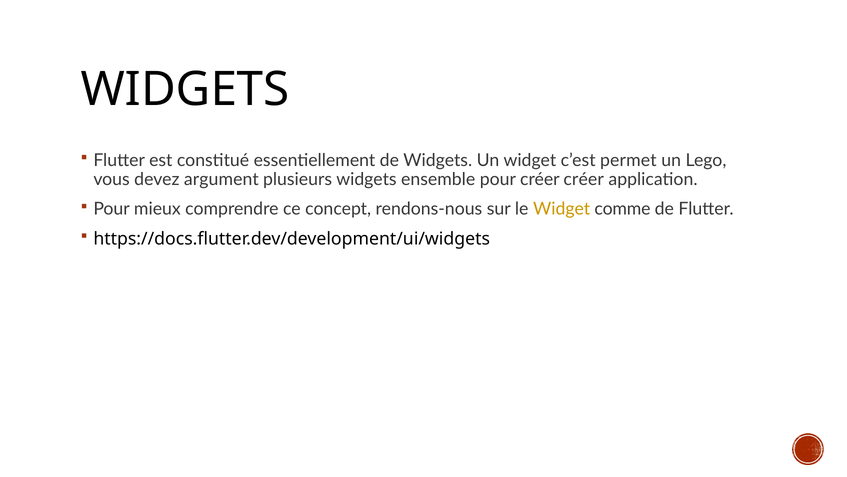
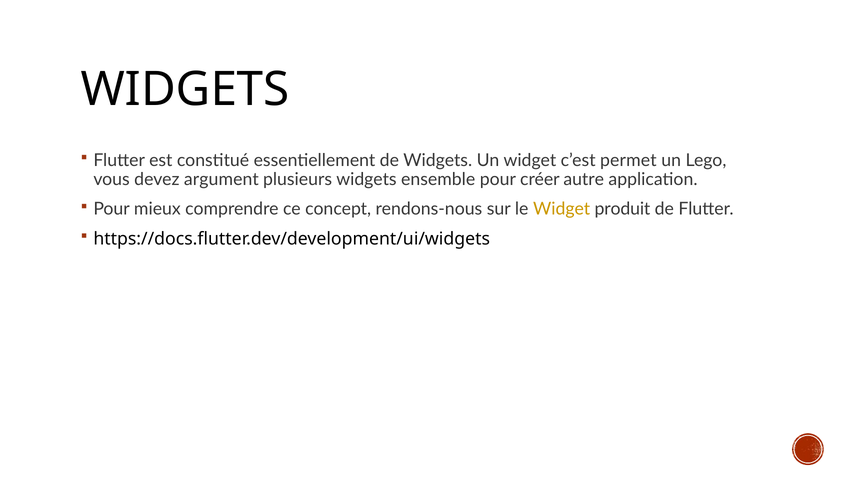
créer créer: créer -> autre (584, 179)
comme: comme -> produit (622, 209)
